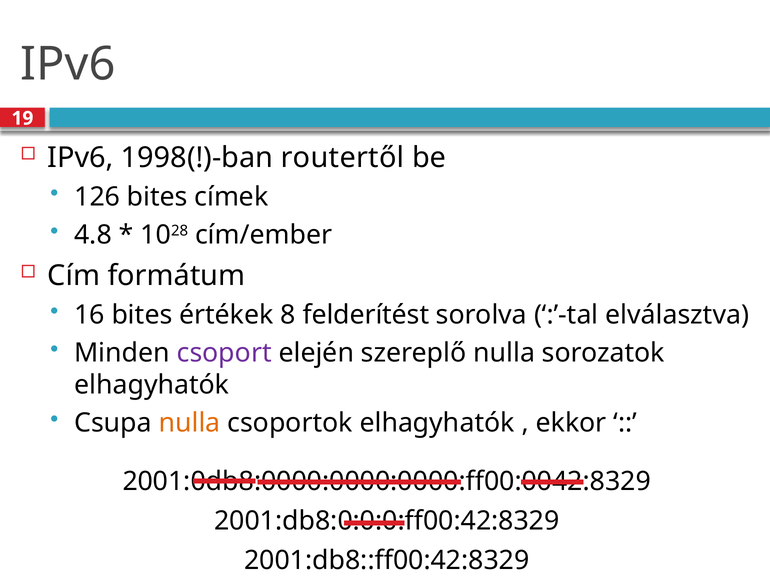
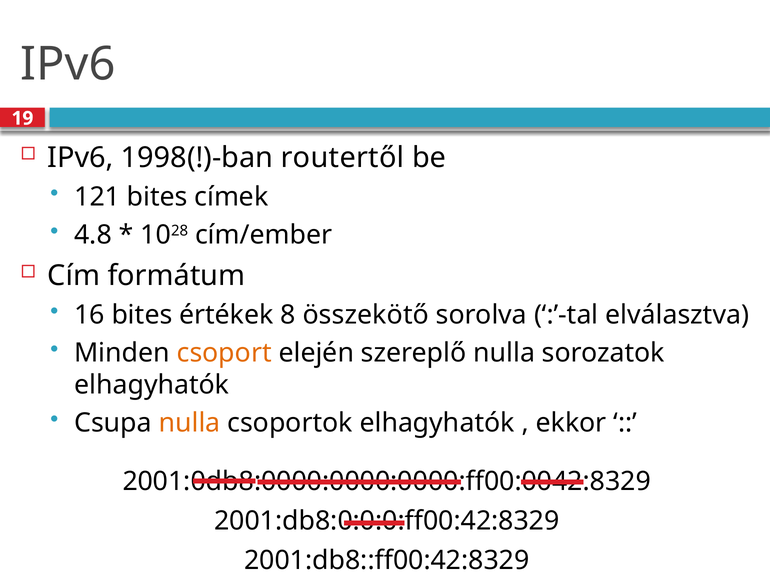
126: 126 -> 121 (97, 197)
felderítést: felderítést -> összekötő (366, 315)
csoport colour: purple -> orange (224, 353)
